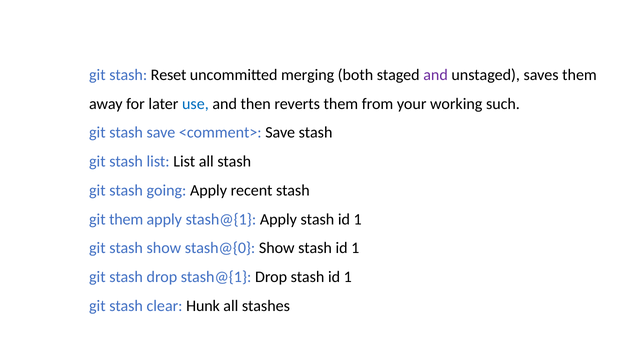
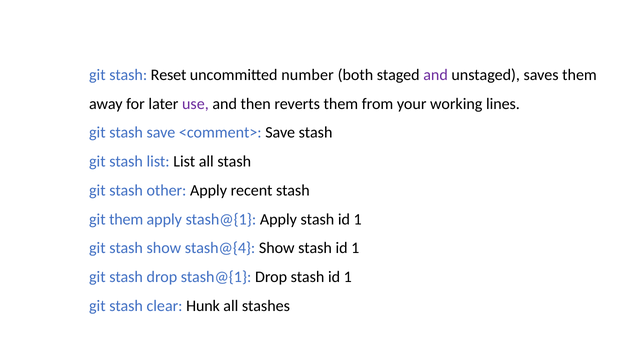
merging: merging -> number (308, 75)
use colour: blue -> purple (195, 104)
such: such -> lines (503, 104)
going: going -> other (166, 190)
stash@{0: stash@{0 -> stash@{4 (220, 248)
